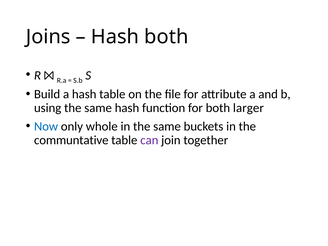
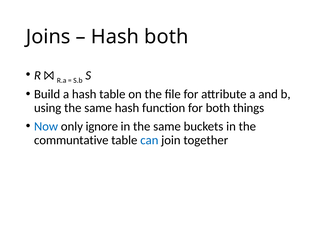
larger: larger -> things (249, 108)
whole: whole -> ignore (102, 126)
can colour: purple -> blue (149, 140)
